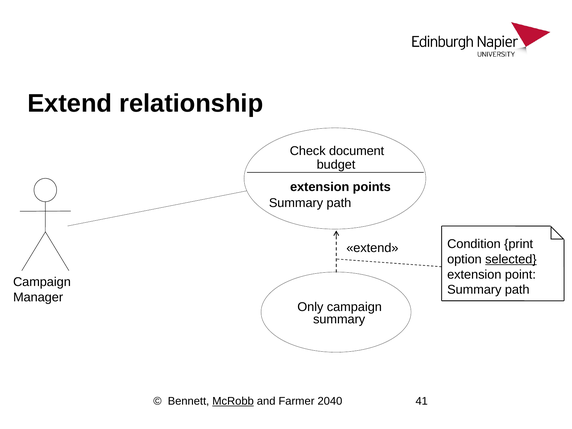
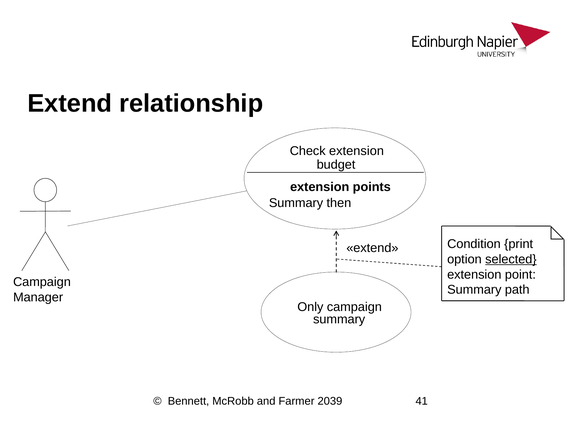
Check document: document -> extension (357, 151)
path: path -> then (339, 203)
McRobb underline: present -> none (233, 401)
2040: 2040 -> 2039 (330, 401)
